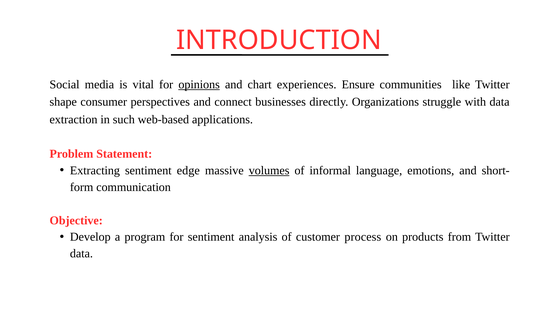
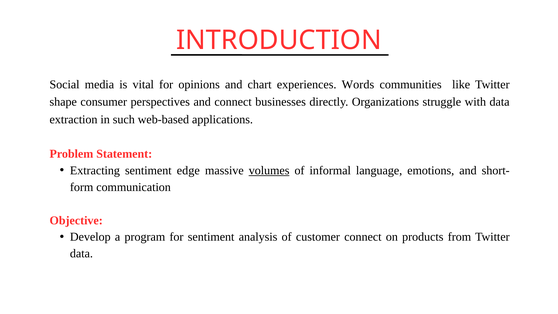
opinions underline: present -> none (199, 84)
Ensure: Ensure -> Words (358, 84)
customer process: process -> connect (363, 237)
